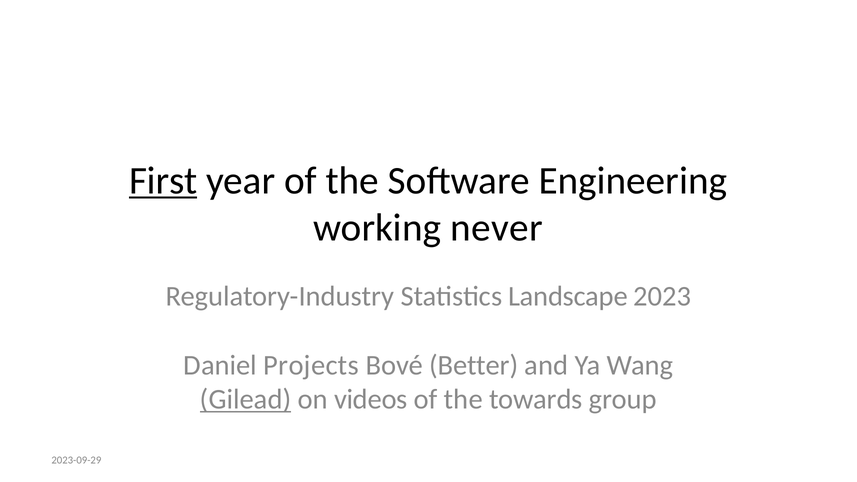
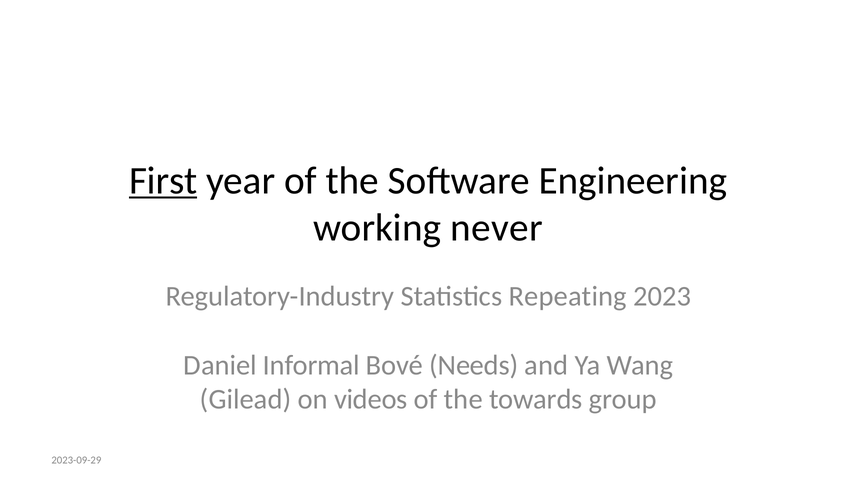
Landscape: Landscape -> Repeating (568, 297)
Projects: Projects -> Informal (311, 365)
Better: Better -> Needs (474, 365)
Gilead underline: present -> none (246, 399)
